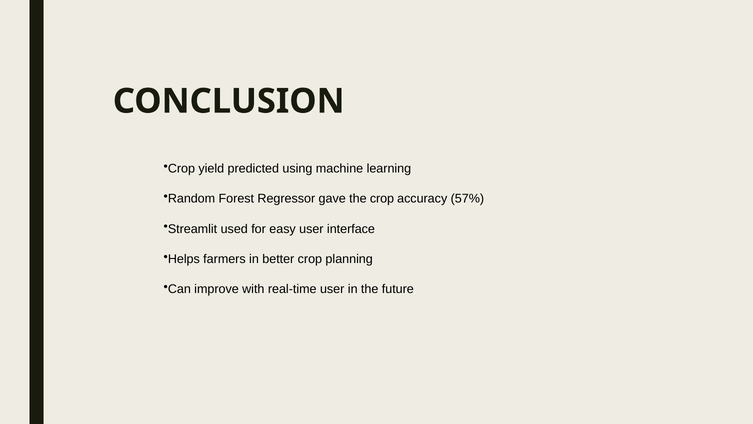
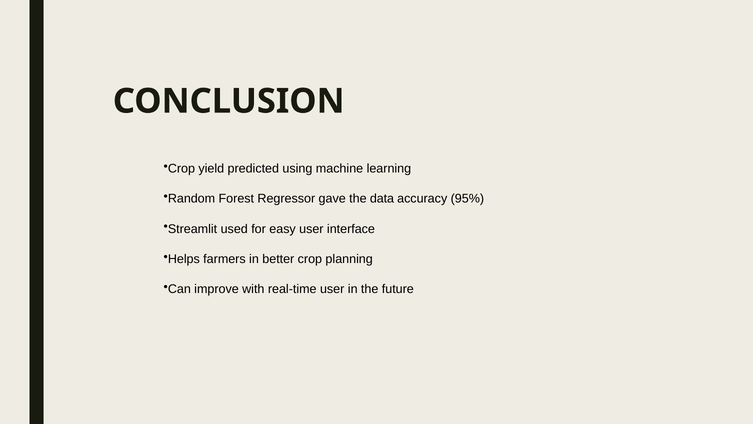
the crop: crop -> data (382, 199)
57%: 57% -> 95% (467, 199)
